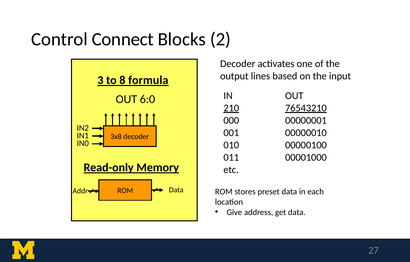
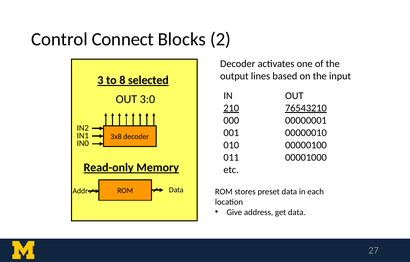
formula: formula -> selected (148, 80)
6:0: 6:0 -> 3:0 (147, 99)
